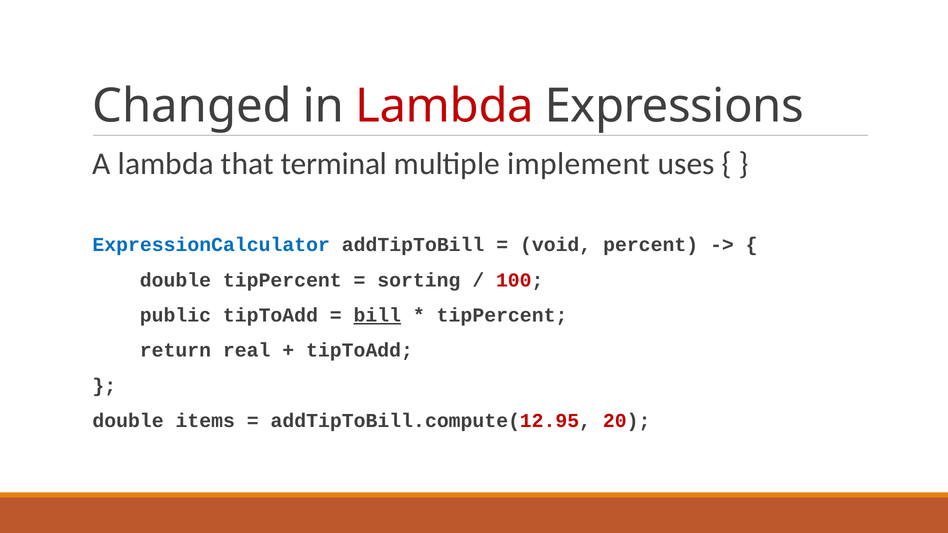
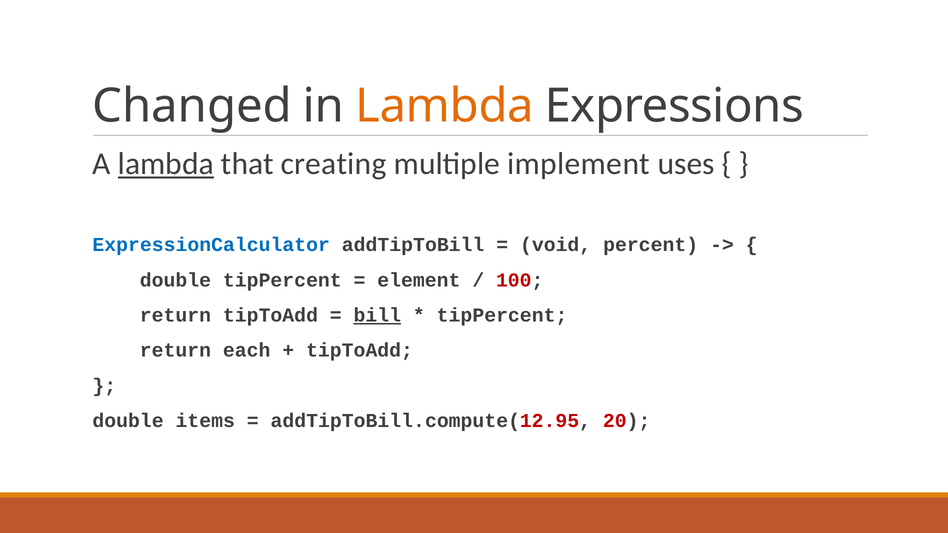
Lambda colour: red -> orange (445, 106)
lambda underline: none -> present (166, 164)
terminal: terminal -> creating (334, 164)
sorting: sorting -> element (419, 280)
public: public -> return (175, 315)
real: real -> each (247, 351)
